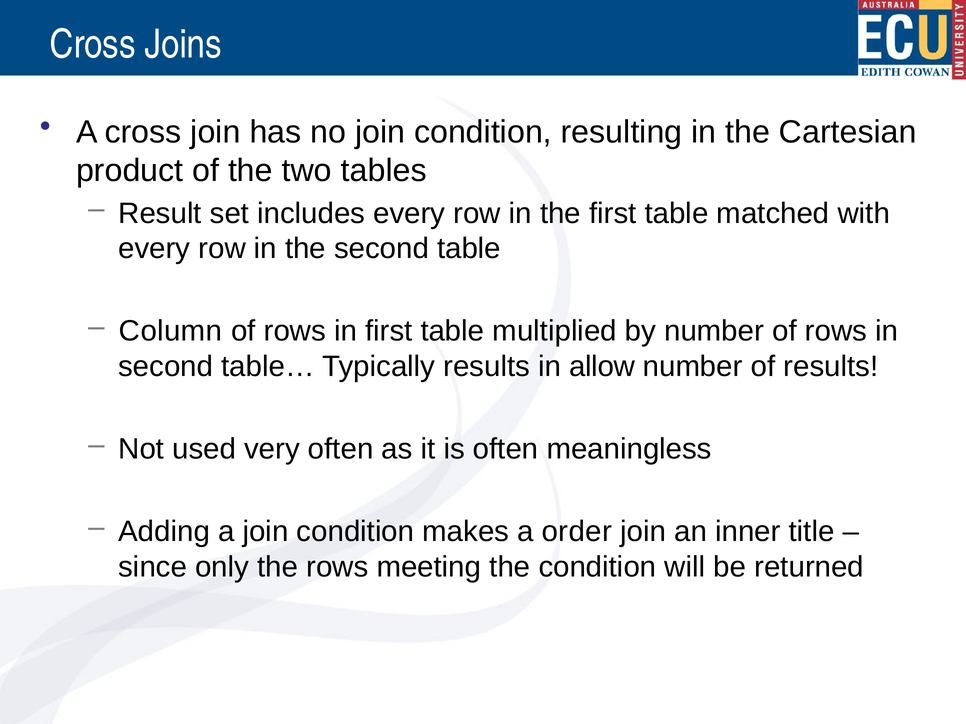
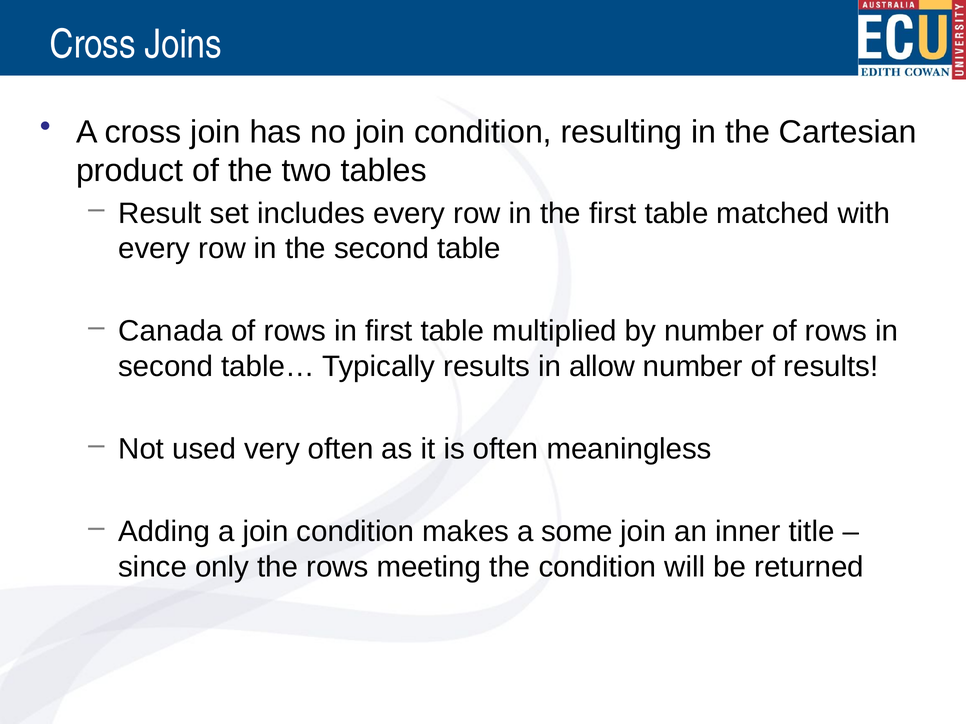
Column: Column -> Canada (171, 331)
order: order -> some (577, 532)
